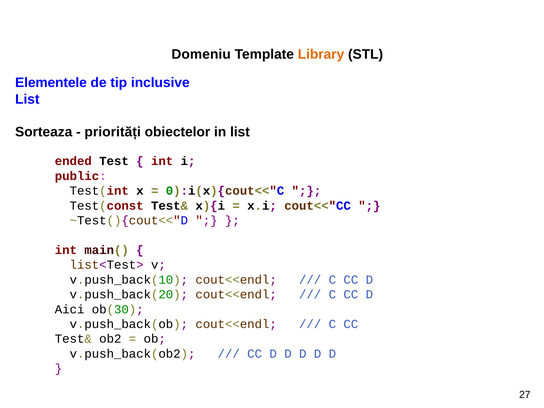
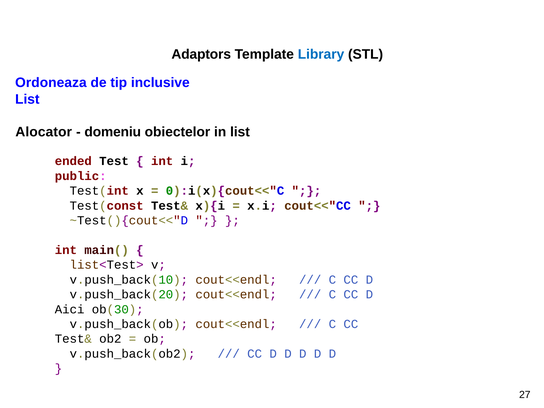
Domeniu: Domeniu -> Adaptors (201, 54)
Library colour: orange -> blue (321, 54)
Elementele: Elementele -> Ordoneaza (51, 83)
Sorteaza: Sorteaza -> Alocator (44, 132)
priorități: priorități -> domeniu (113, 132)
